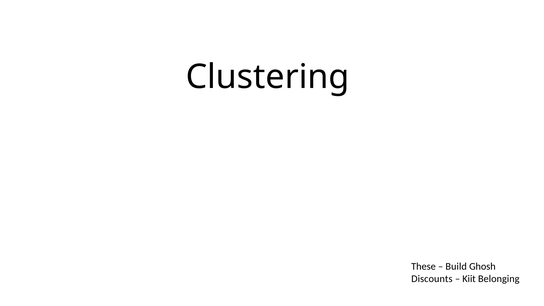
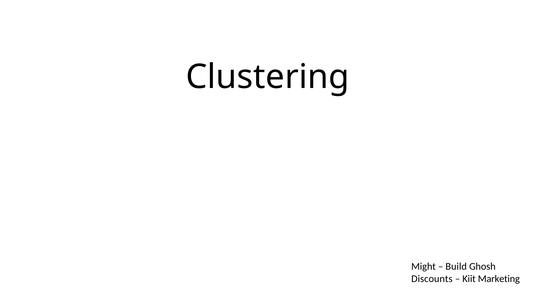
These: These -> Might (424, 266)
Belonging: Belonging -> Marketing (499, 279)
